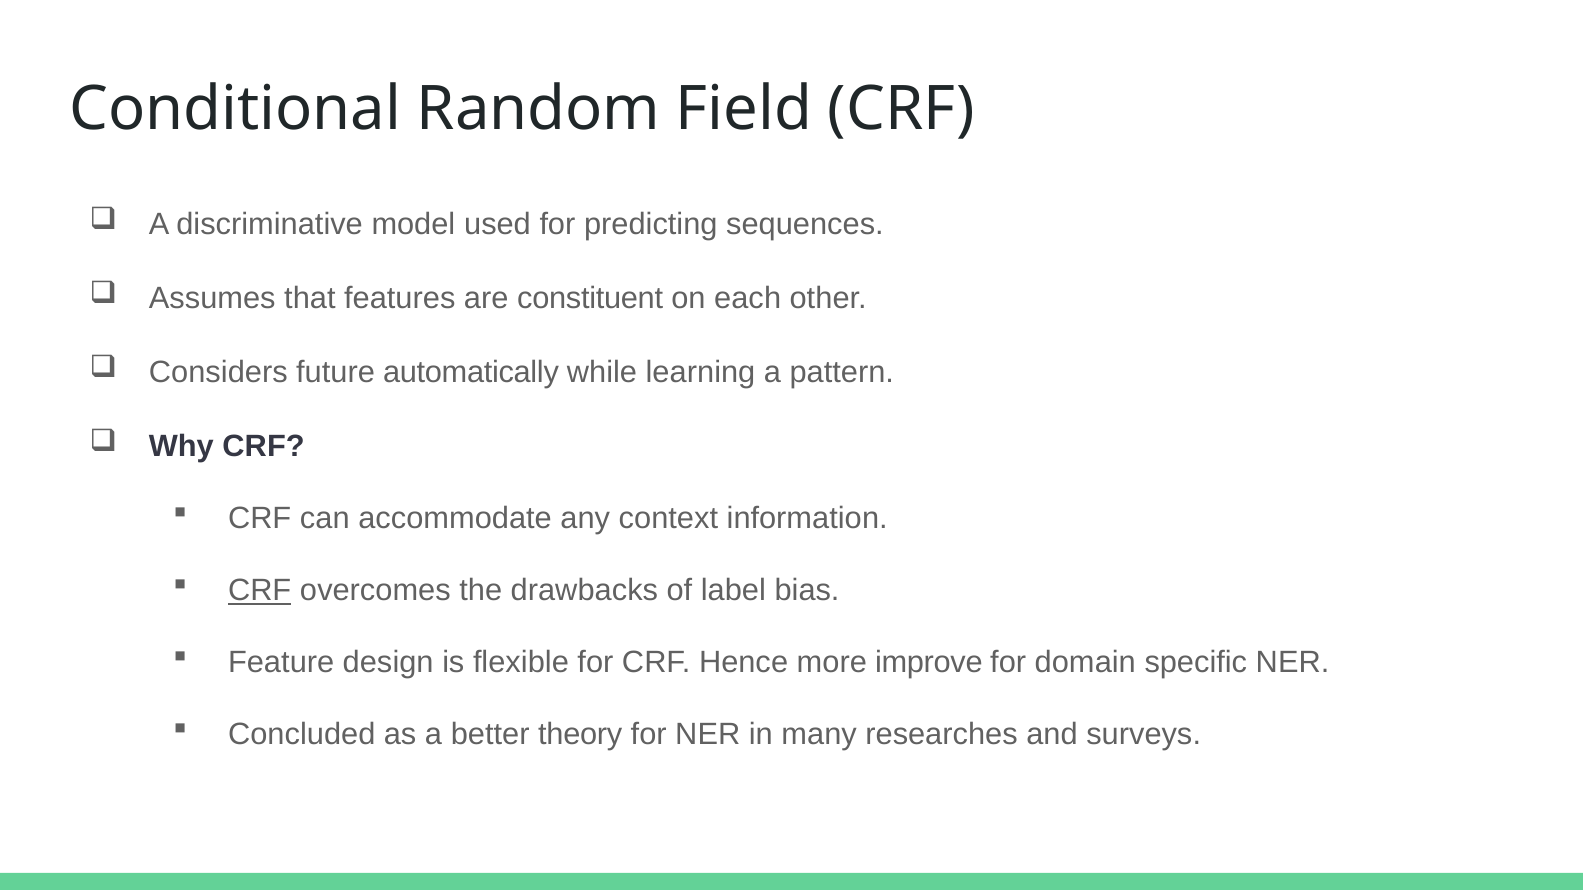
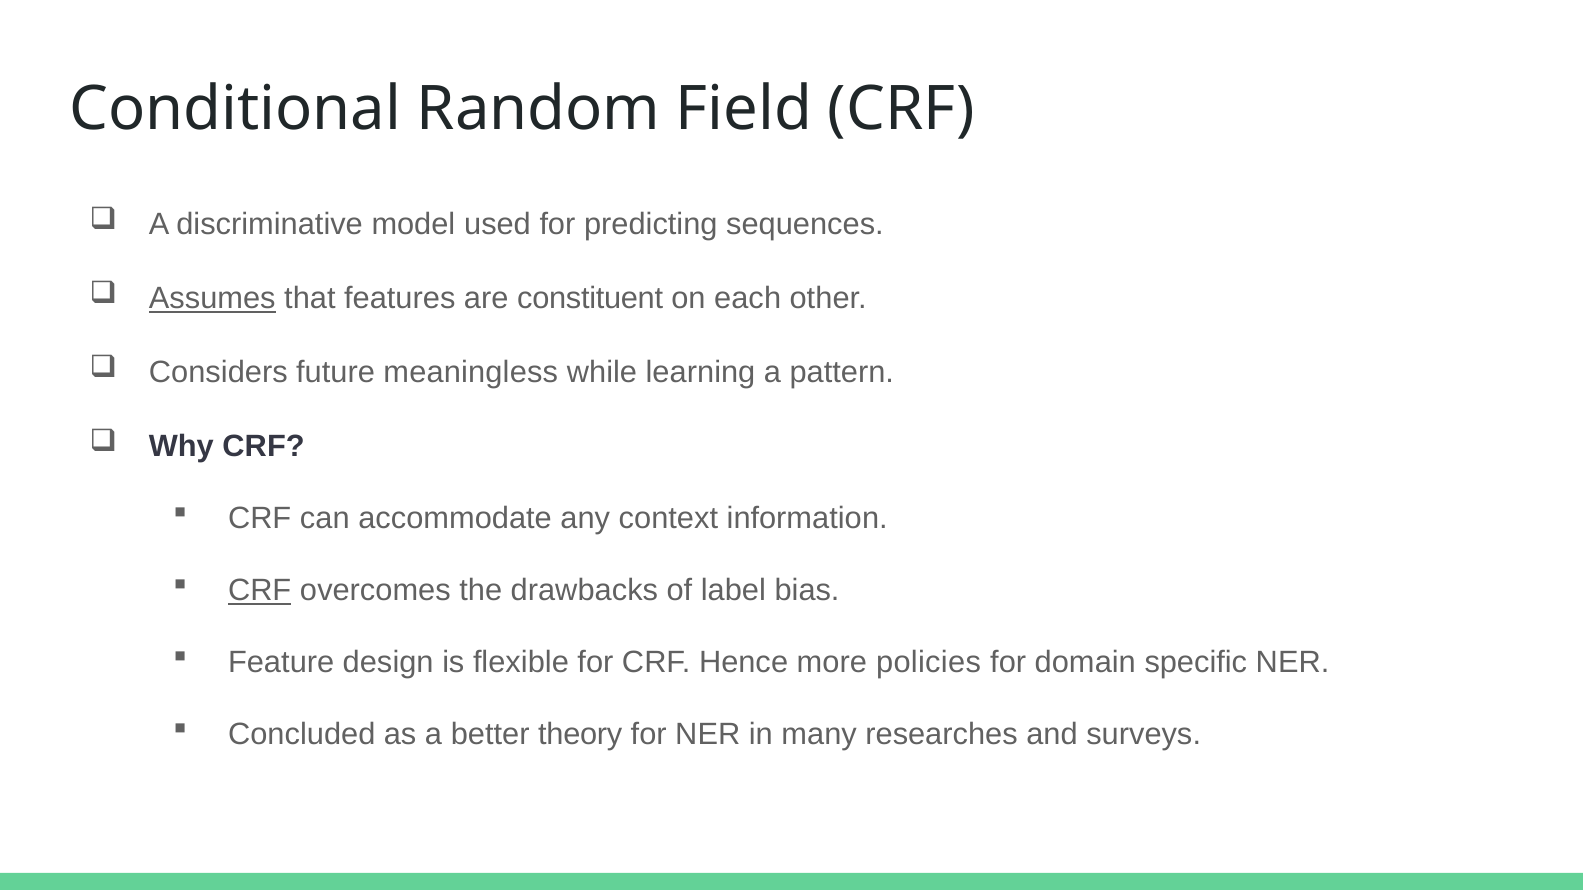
Assumes underline: none -> present (212, 299)
automatically: automatically -> meaningless (471, 373)
improve: improve -> policies (929, 663)
